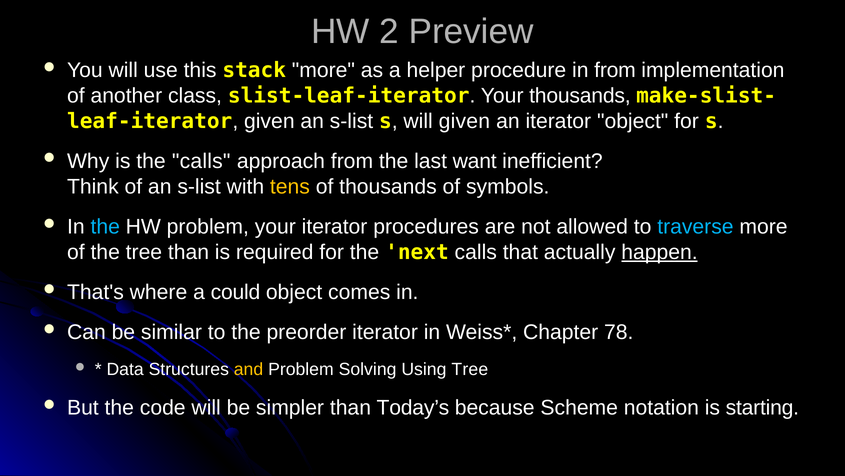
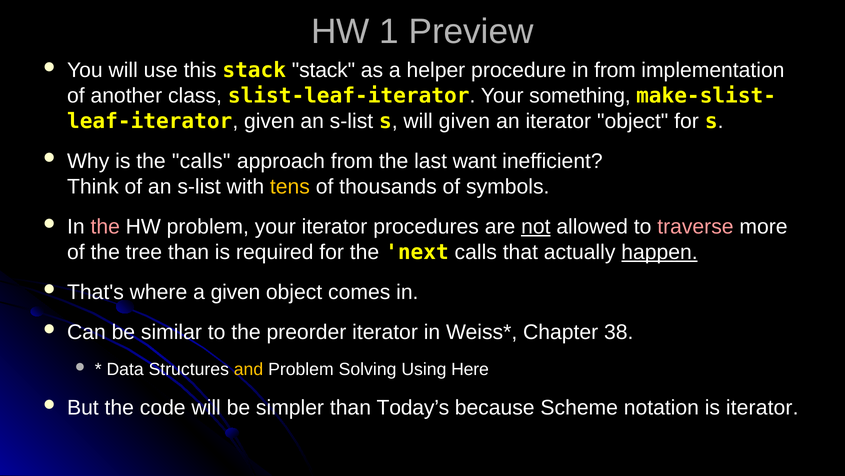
2: 2 -> 1 (389, 31)
stack more: more -> stack (323, 70)
Your thousands: thousands -> something (580, 95)
the colour: light blue -> pink (105, 226)
not underline: none -> present (536, 226)
traverse colour: light blue -> pink (695, 226)
a could: could -> given (235, 292)
78: 78 -> 38 (619, 332)
Using Tree: Tree -> Here (470, 369)
is starting: starting -> iterator (762, 407)
